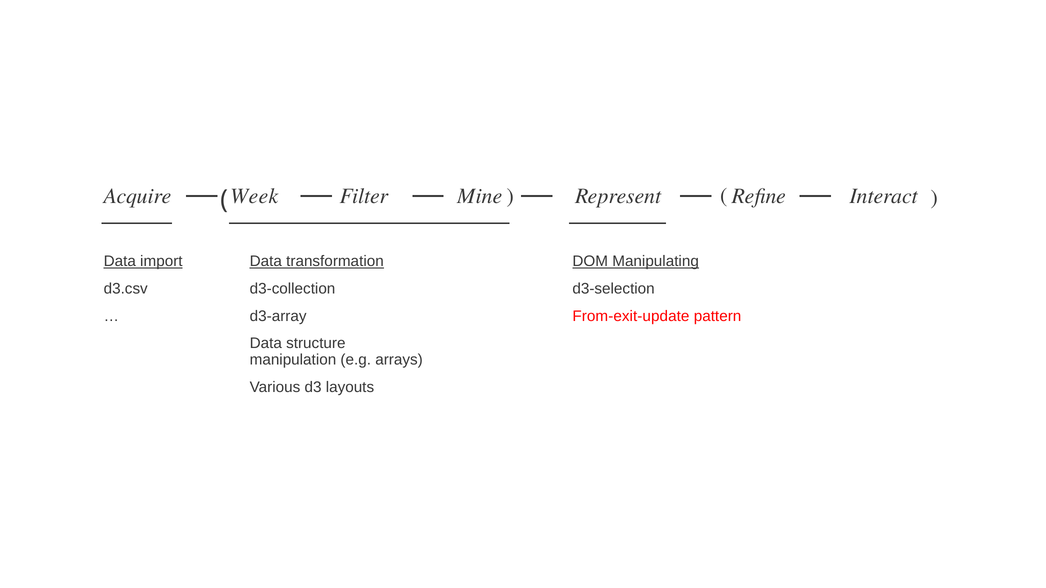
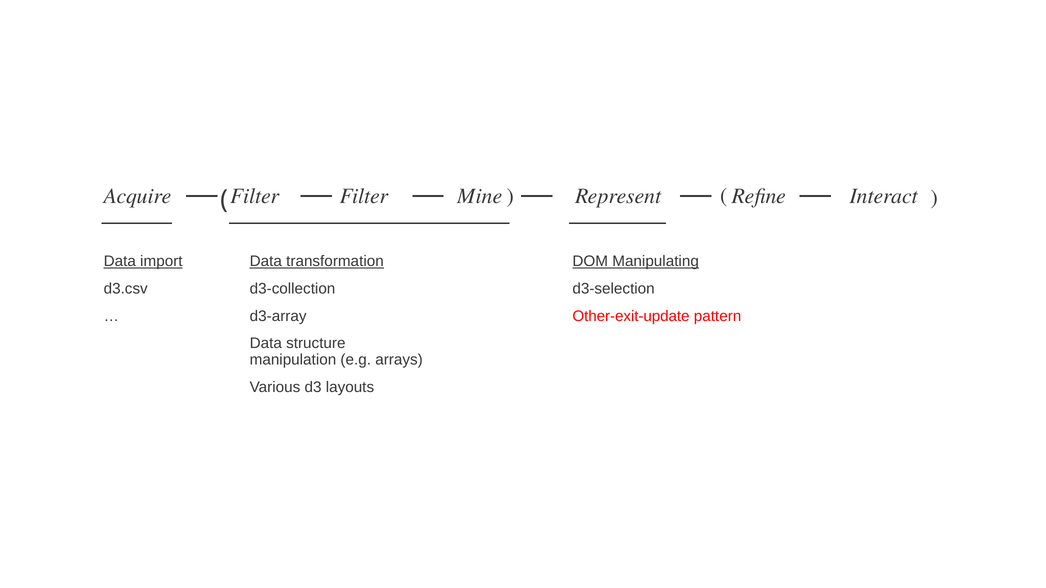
Acquire Week: Week -> Filter (255, 196)
From-exit-update: From-exit-update -> Other-exit-update (631, 316)
